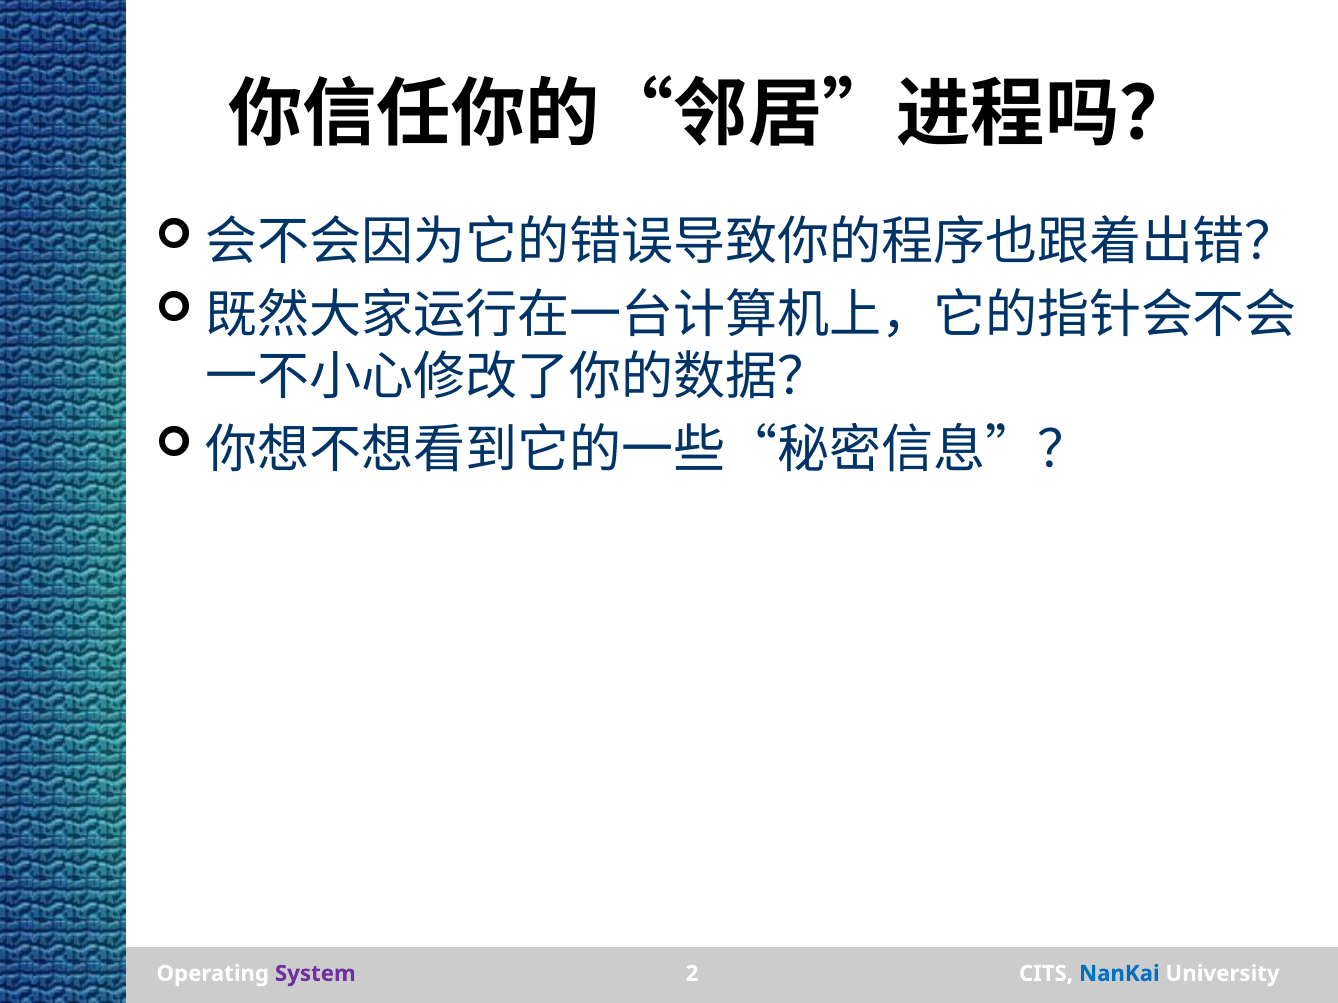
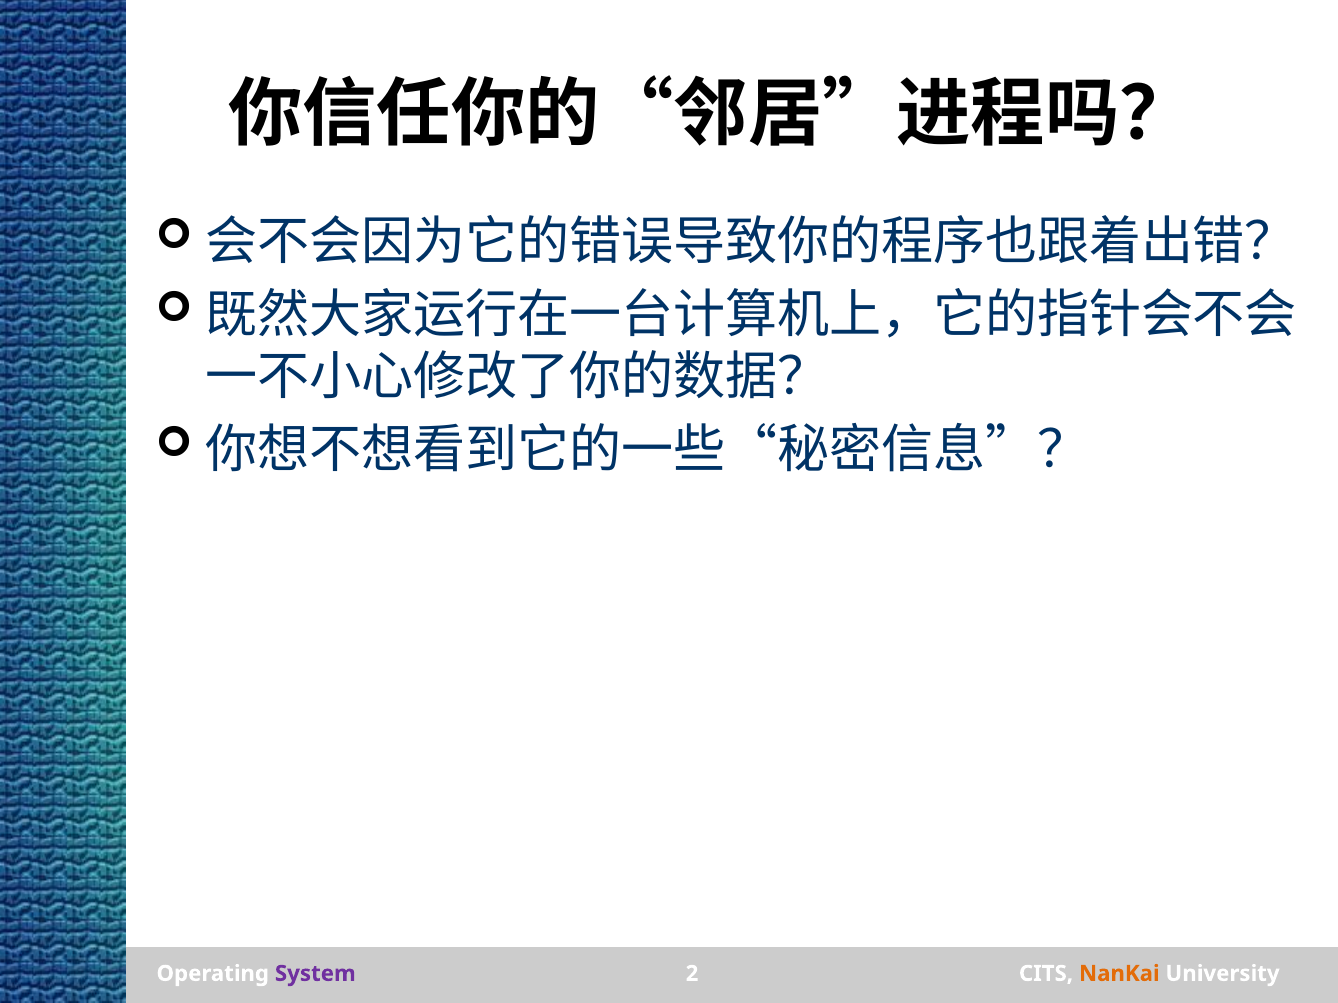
NanKai colour: blue -> orange (1119, 974)
